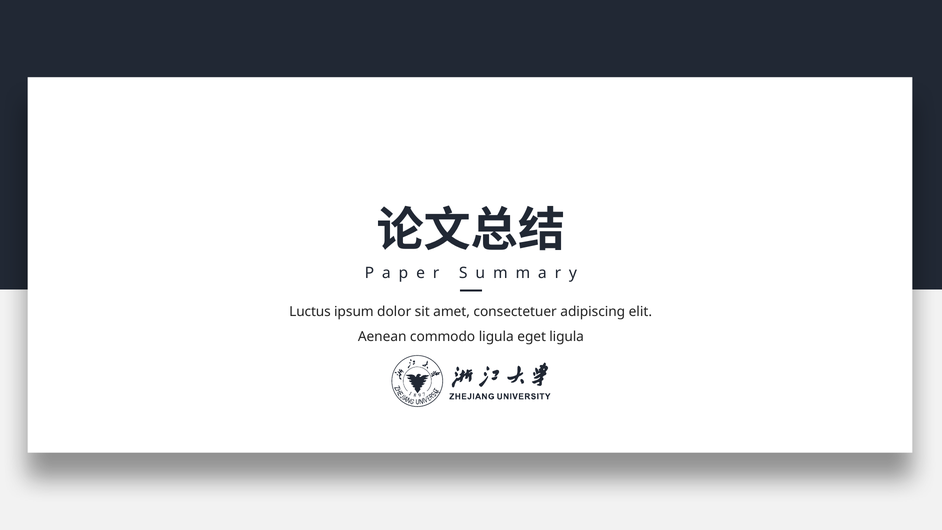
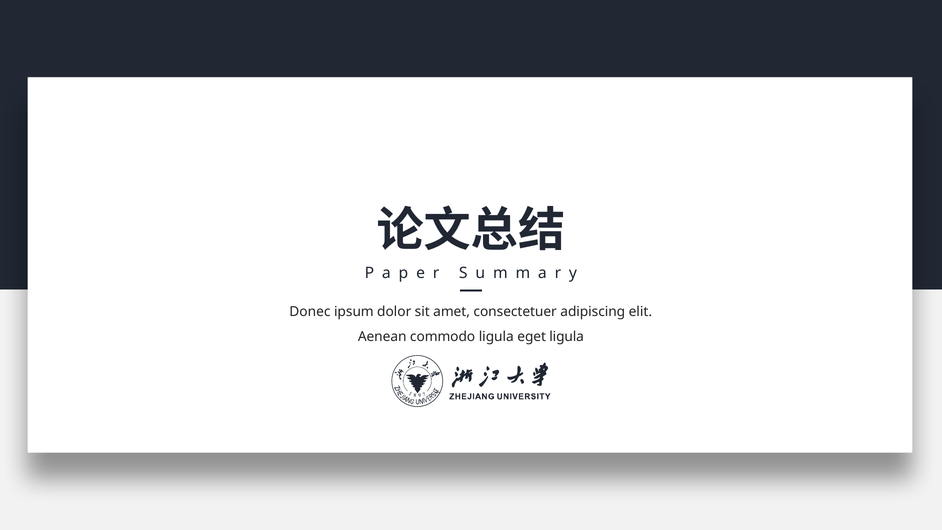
Luctus: Luctus -> Donec (310, 312)
